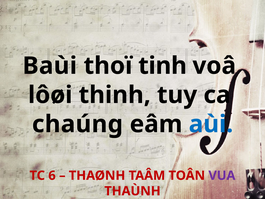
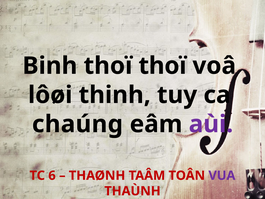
Baùi: Baùi -> Binh (50, 66)
thoï tinh: tinh -> thoï (163, 66)
aùi colour: blue -> purple (211, 124)
